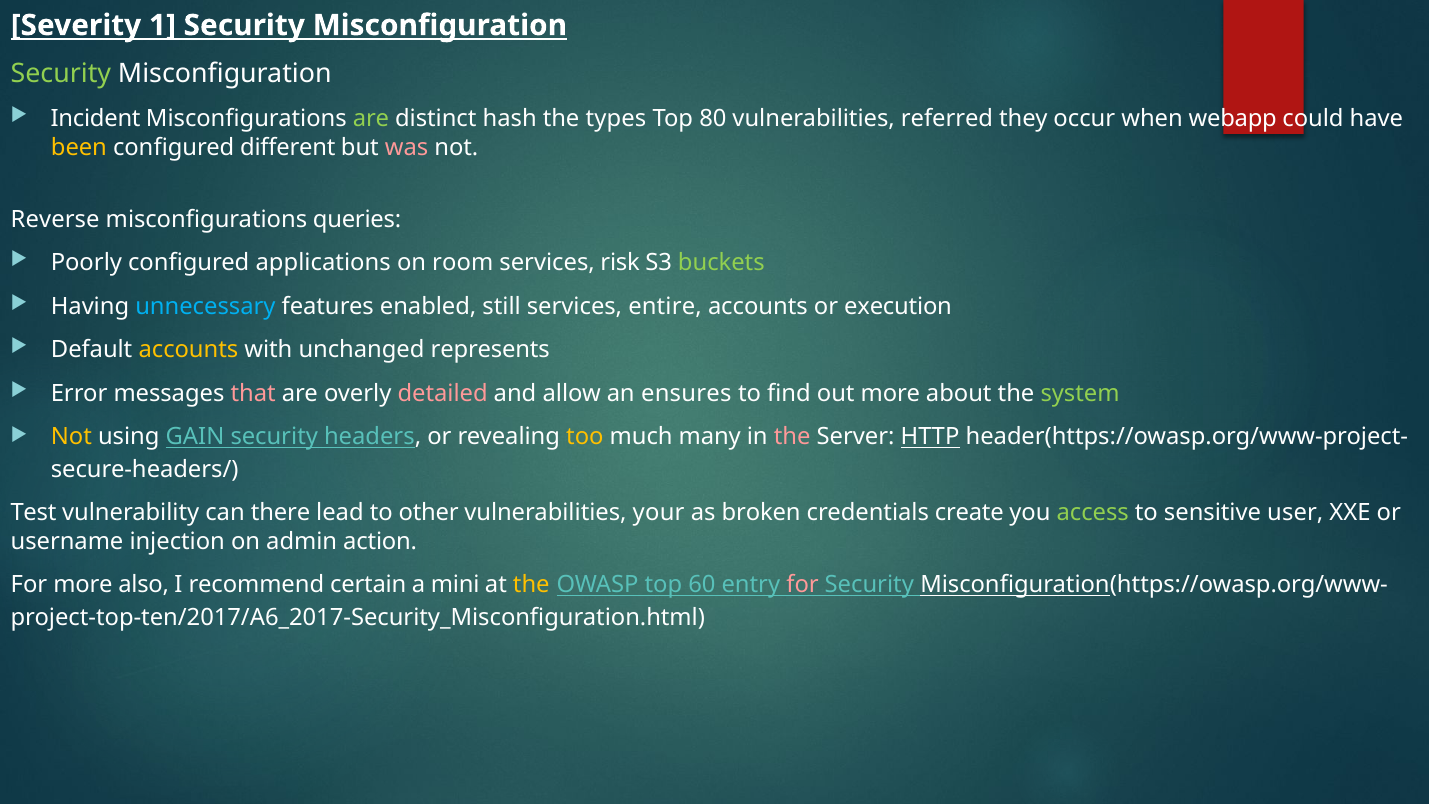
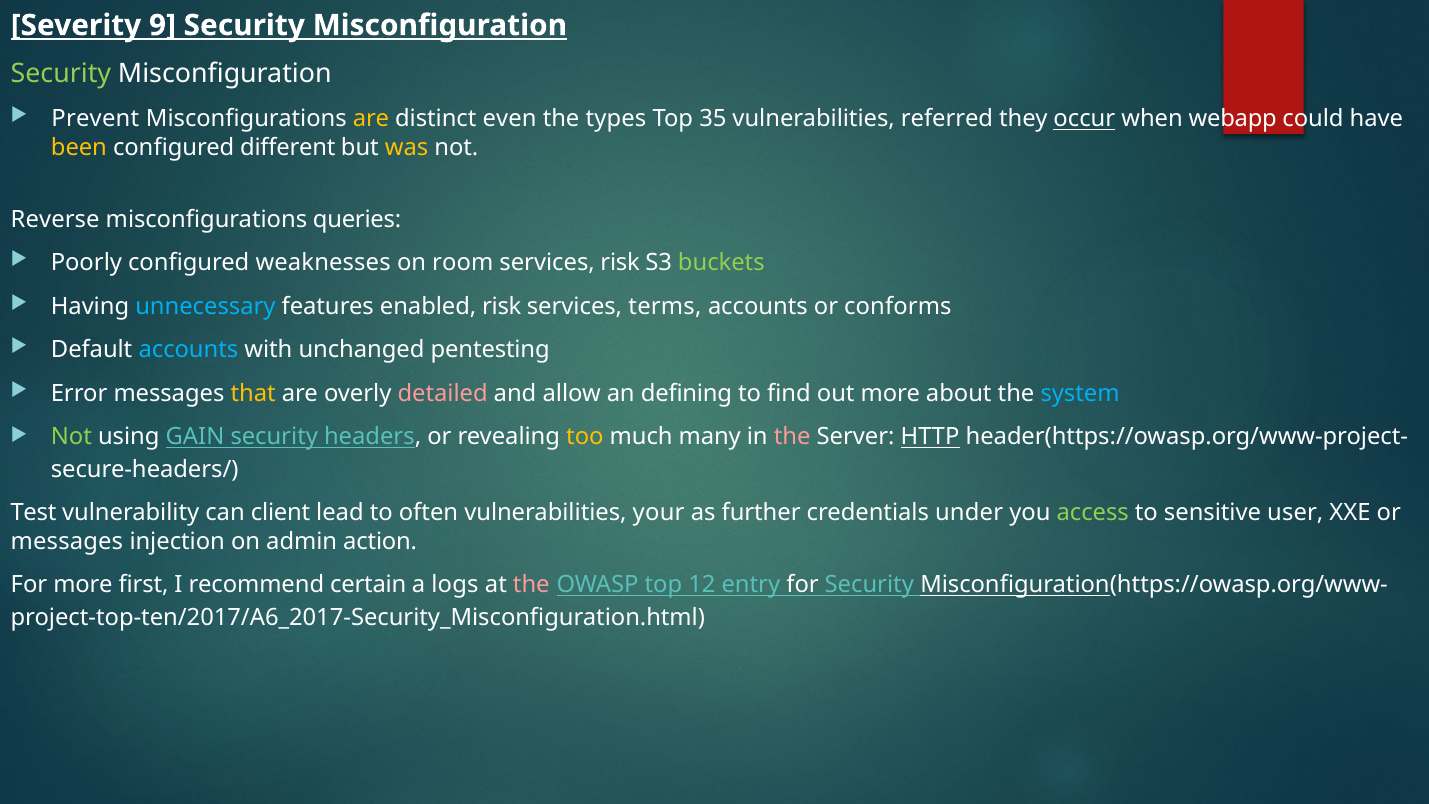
1: 1 -> 9 (162, 25)
Incident: Incident -> Prevent (95, 119)
are colour: light green -> yellow (371, 119)
hash: hash -> even (510, 119)
80: 80 -> 35 (713, 119)
occur underline: none -> present (1084, 119)
was colour: pink -> yellow (407, 148)
applications: applications -> weaknesses (323, 263)
enabled still: still -> risk (502, 306)
entire: entire -> terms (665, 306)
execution: execution -> conforms (898, 306)
accounts colour: yellow -> light blue (188, 350)
represents: represents -> pentesting (490, 350)
that colour: pink -> yellow (253, 393)
ensures: ensures -> defining (686, 393)
system colour: light green -> light blue (1080, 393)
Not colour: yellow -> light green (71, 437)
there: there -> client (281, 513)
other: other -> often (428, 513)
broken: broken -> further (761, 513)
create: create -> under (969, 513)
username: username -> messages (67, 541)
also: also -> first (144, 585)
mini: mini -> logs (455, 585)
the colour: yellow -> pink (531, 585)
60: 60 -> 12 (702, 585)
for colour: pink -> white (803, 585)
